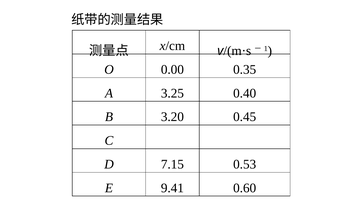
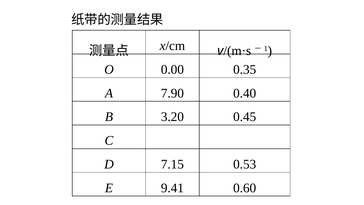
3.25: 3.25 -> 7.90 (172, 93)
